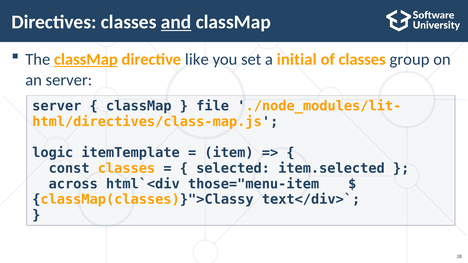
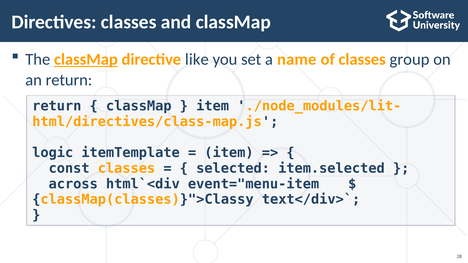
and underline: present -> none (176, 22)
initial: initial -> name (297, 59)
an server: server -> return (69, 80)
server: server -> return (57, 106)
file: file -> item (213, 106)
those="menu-item: those="menu-item -> event="menu-item (254, 184)
